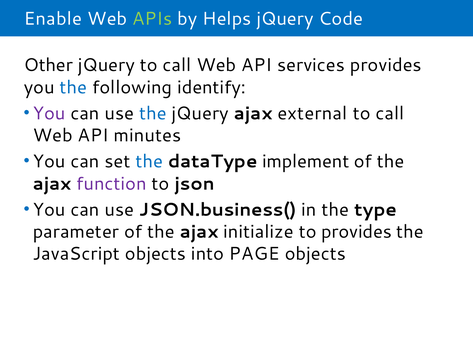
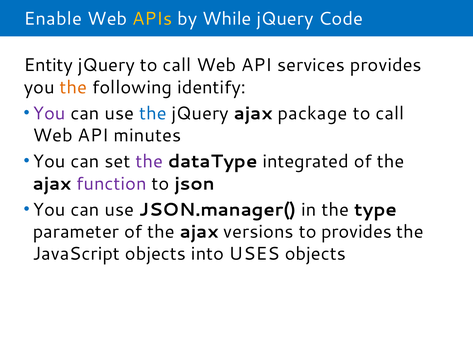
APIs colour: light green -> yellow (152, 19)
Helps: Helps -> While (227, 19)
Other: Other -> Entity (48, 65)
the colour: blue -> orange (73, 87)
external: external -> package (312, 113)
the colour: blue -> purple (149, 161)
implement: implement -> integrated (306, 161)
JSON.business(: JSON.business( -> JSON.manager( (218, 209)
initialize: initialize -> versions (259, 232)
PAGE: PAGE -> USES (254, 254)
